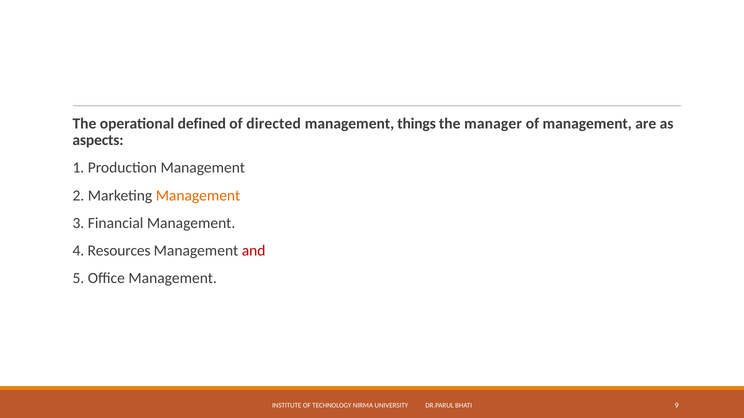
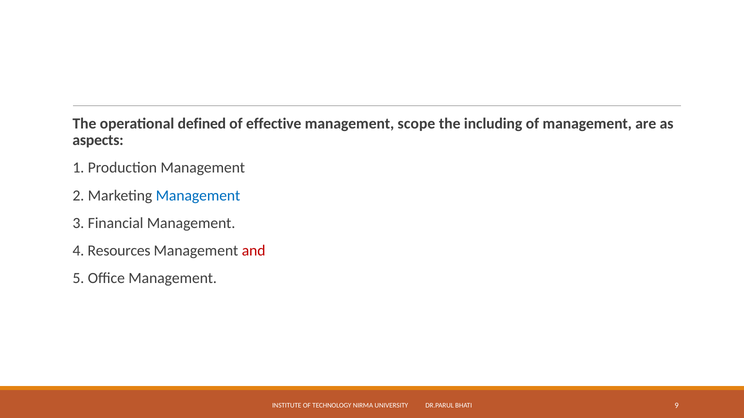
directed: directed -> effective (274, 124)
things: things -> scope (416, 124)
manager: manager -> including (493, 124)
Management colour: orange -> blue (198, 196)
